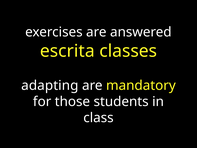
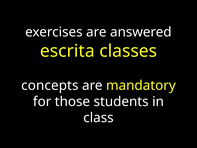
adapting: adapting -> concepts (50, 85)
